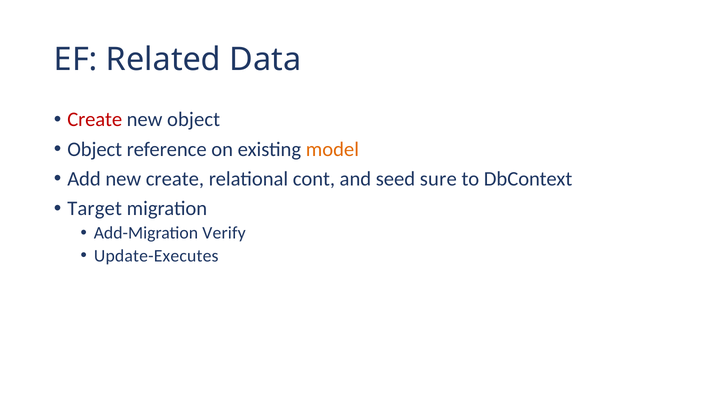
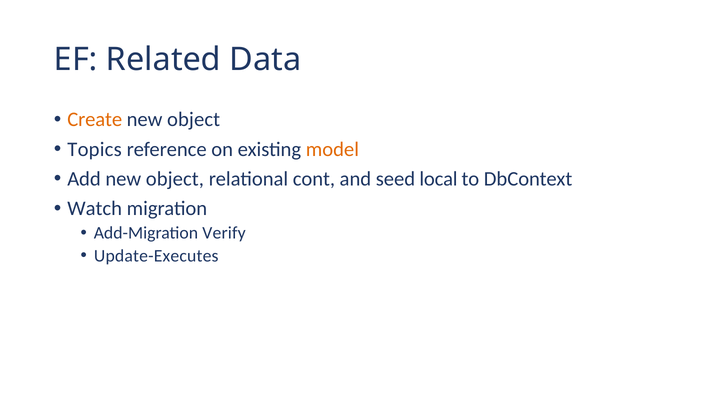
Create colour: red -> orange (95, 120)
Object: Object -> Topics (95, 149)
Add new create: create -> object (175, 179)
sure: sure -> local (439, 179)
Target: Target -> Watch (95, 209)
